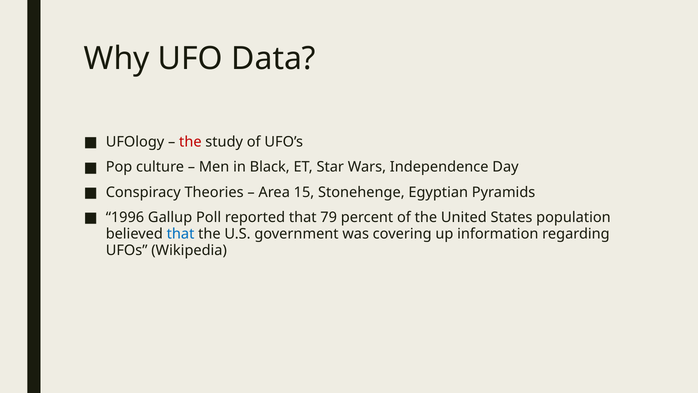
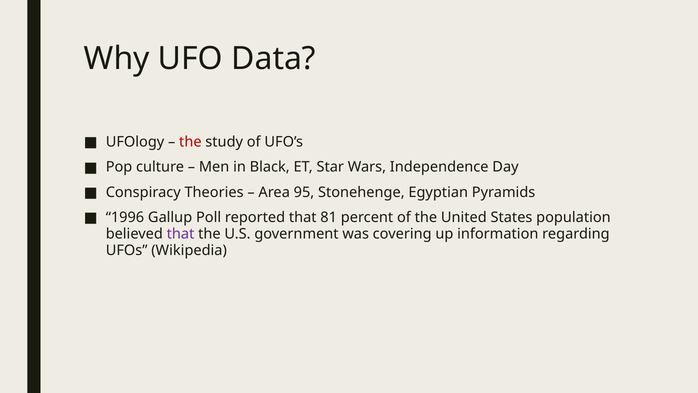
15: 15 -> 95 (304, 192)
79: 79 -> 81 (329, 217)
that colour: blue -> purple (181, 234)
